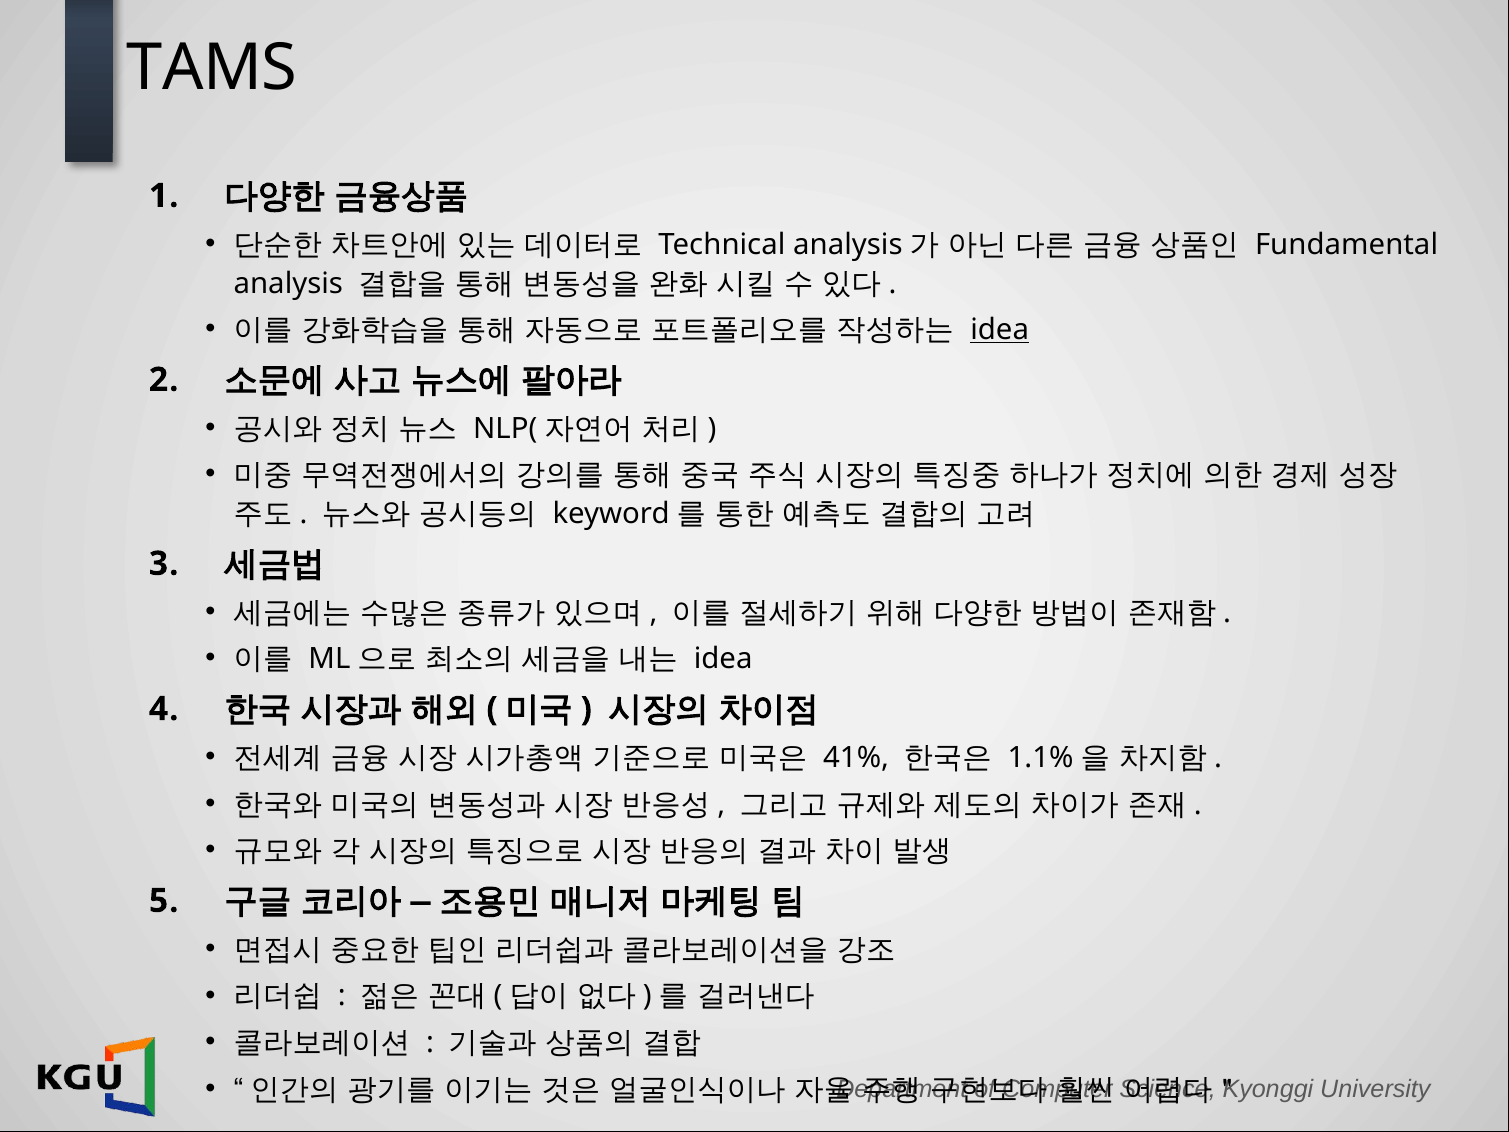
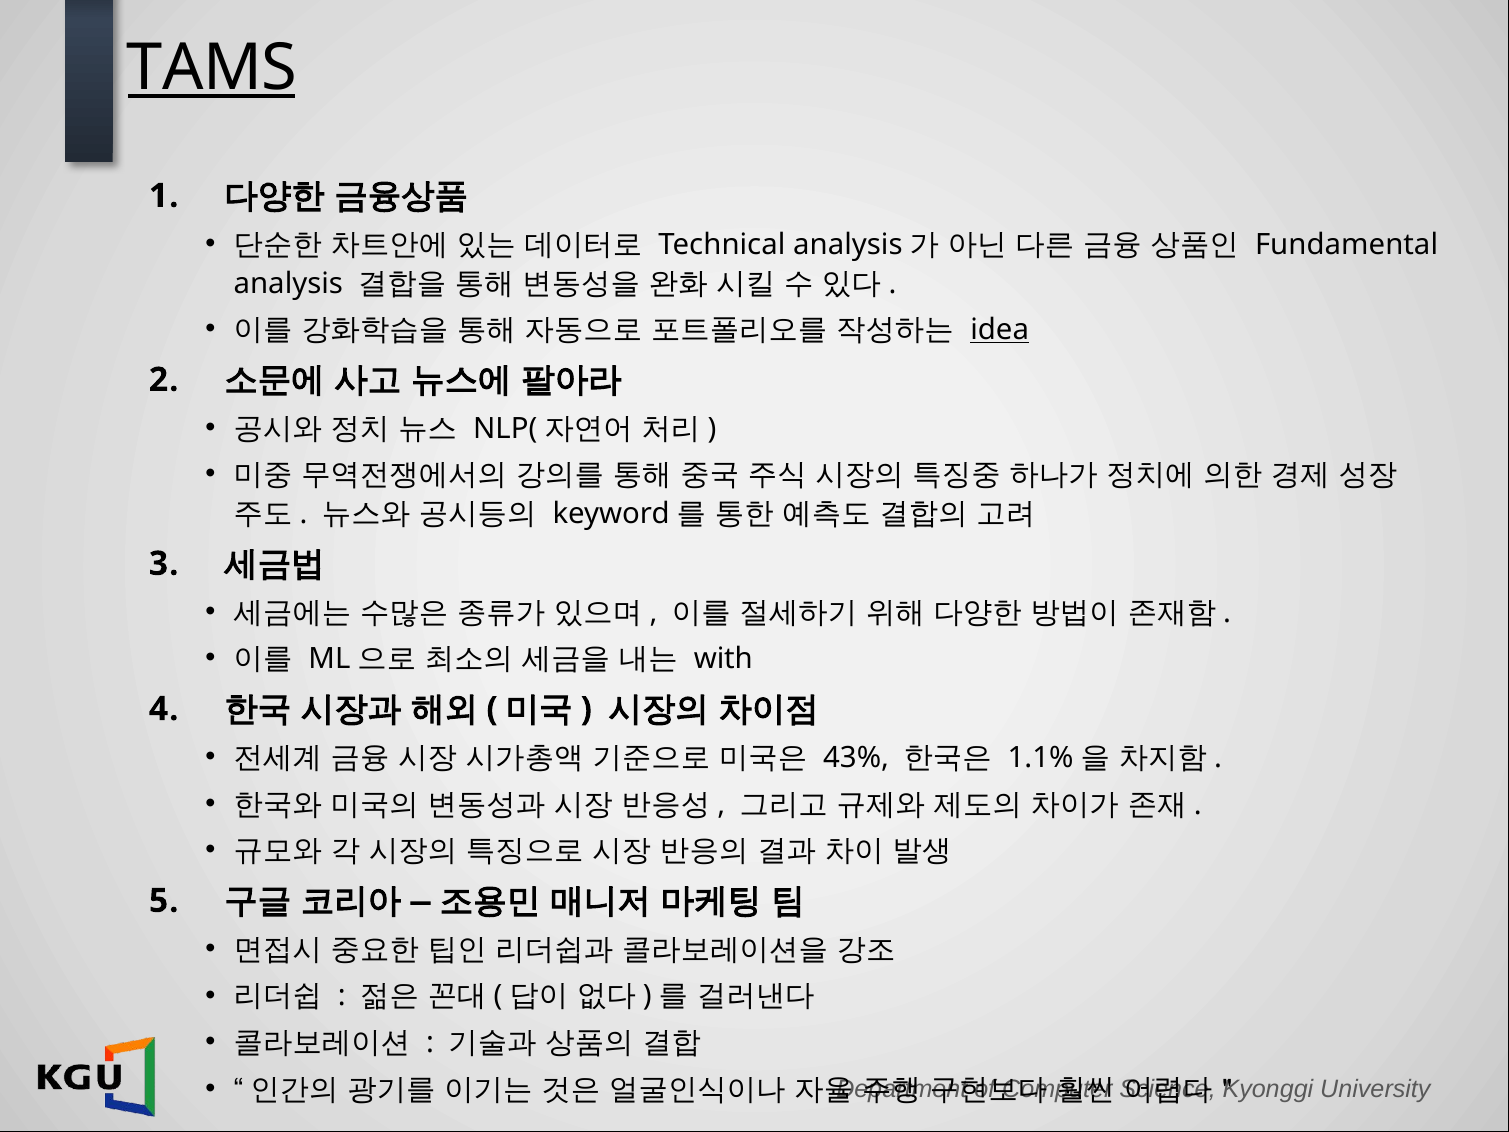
TAMS underline: none -> present (212, 68)
idea: idea -> with (723, 659)
41%: 41% -> 43% (856, 758)
